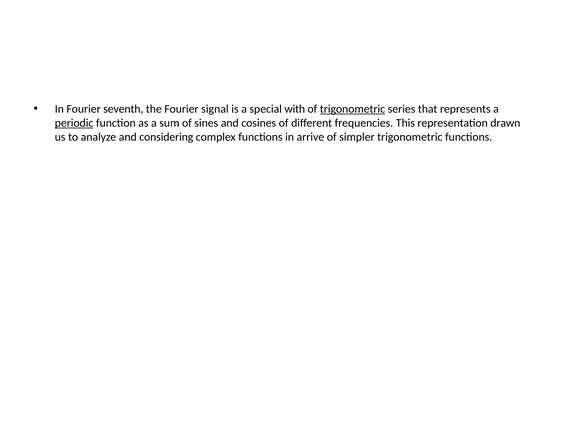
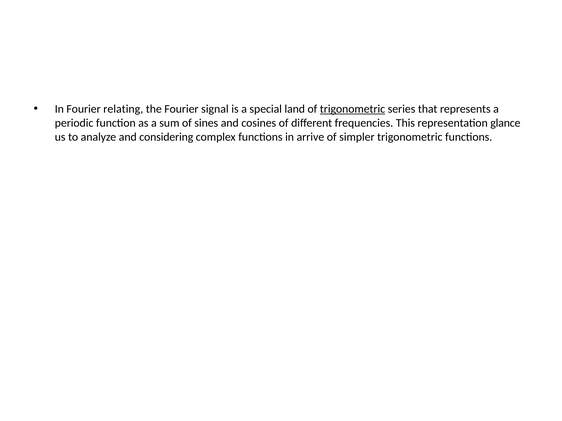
seventh: seventh -> relating (123, 109)
with: with -> land (295, 109)
periodic underline: present -> none (74, 123)
drawn: drawn -> glance (505, 123)
